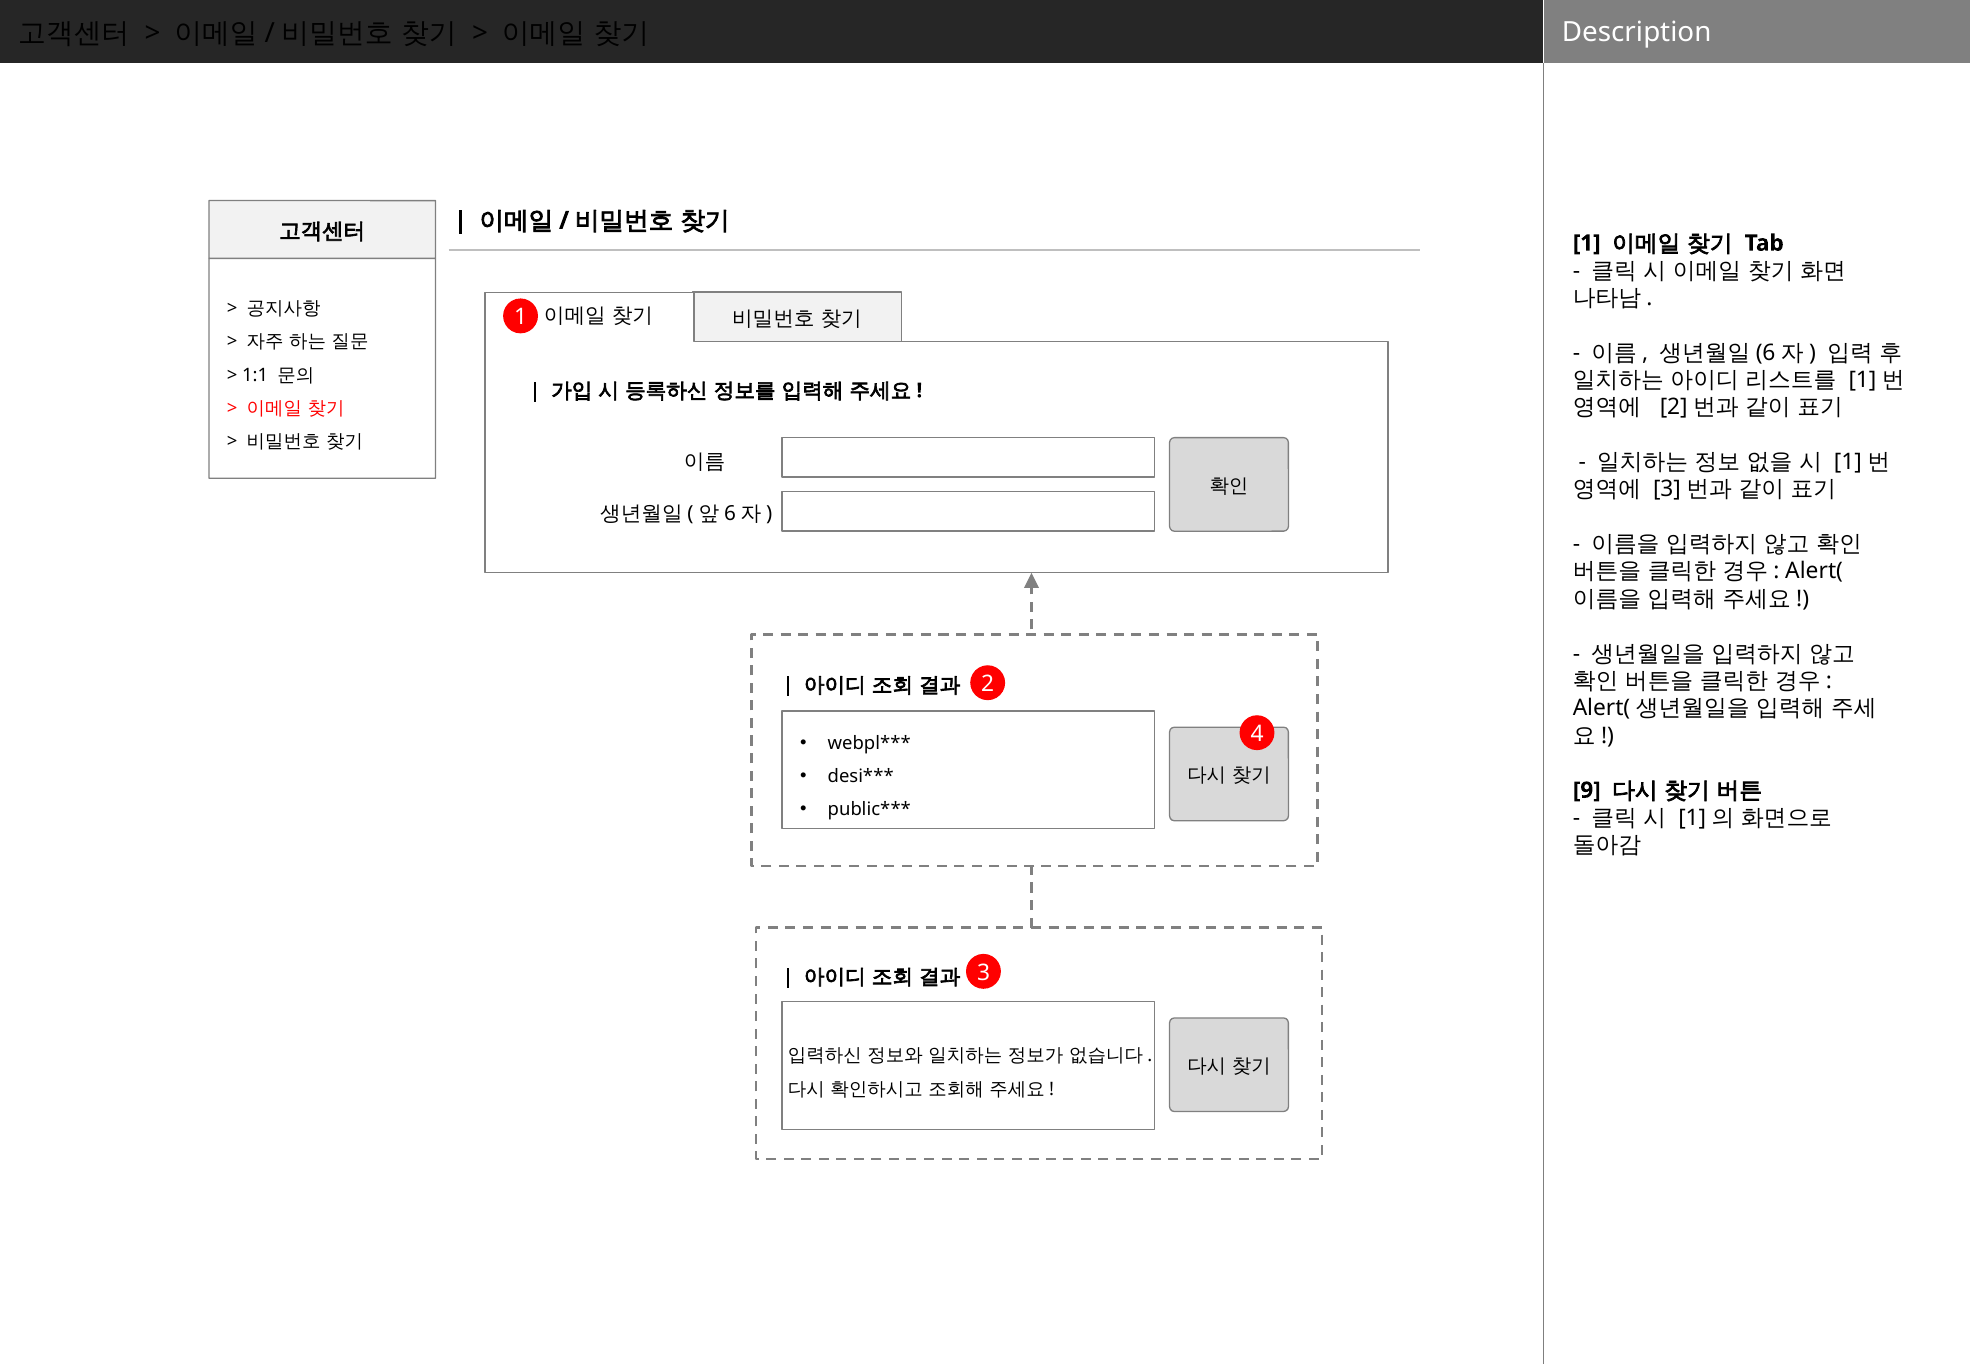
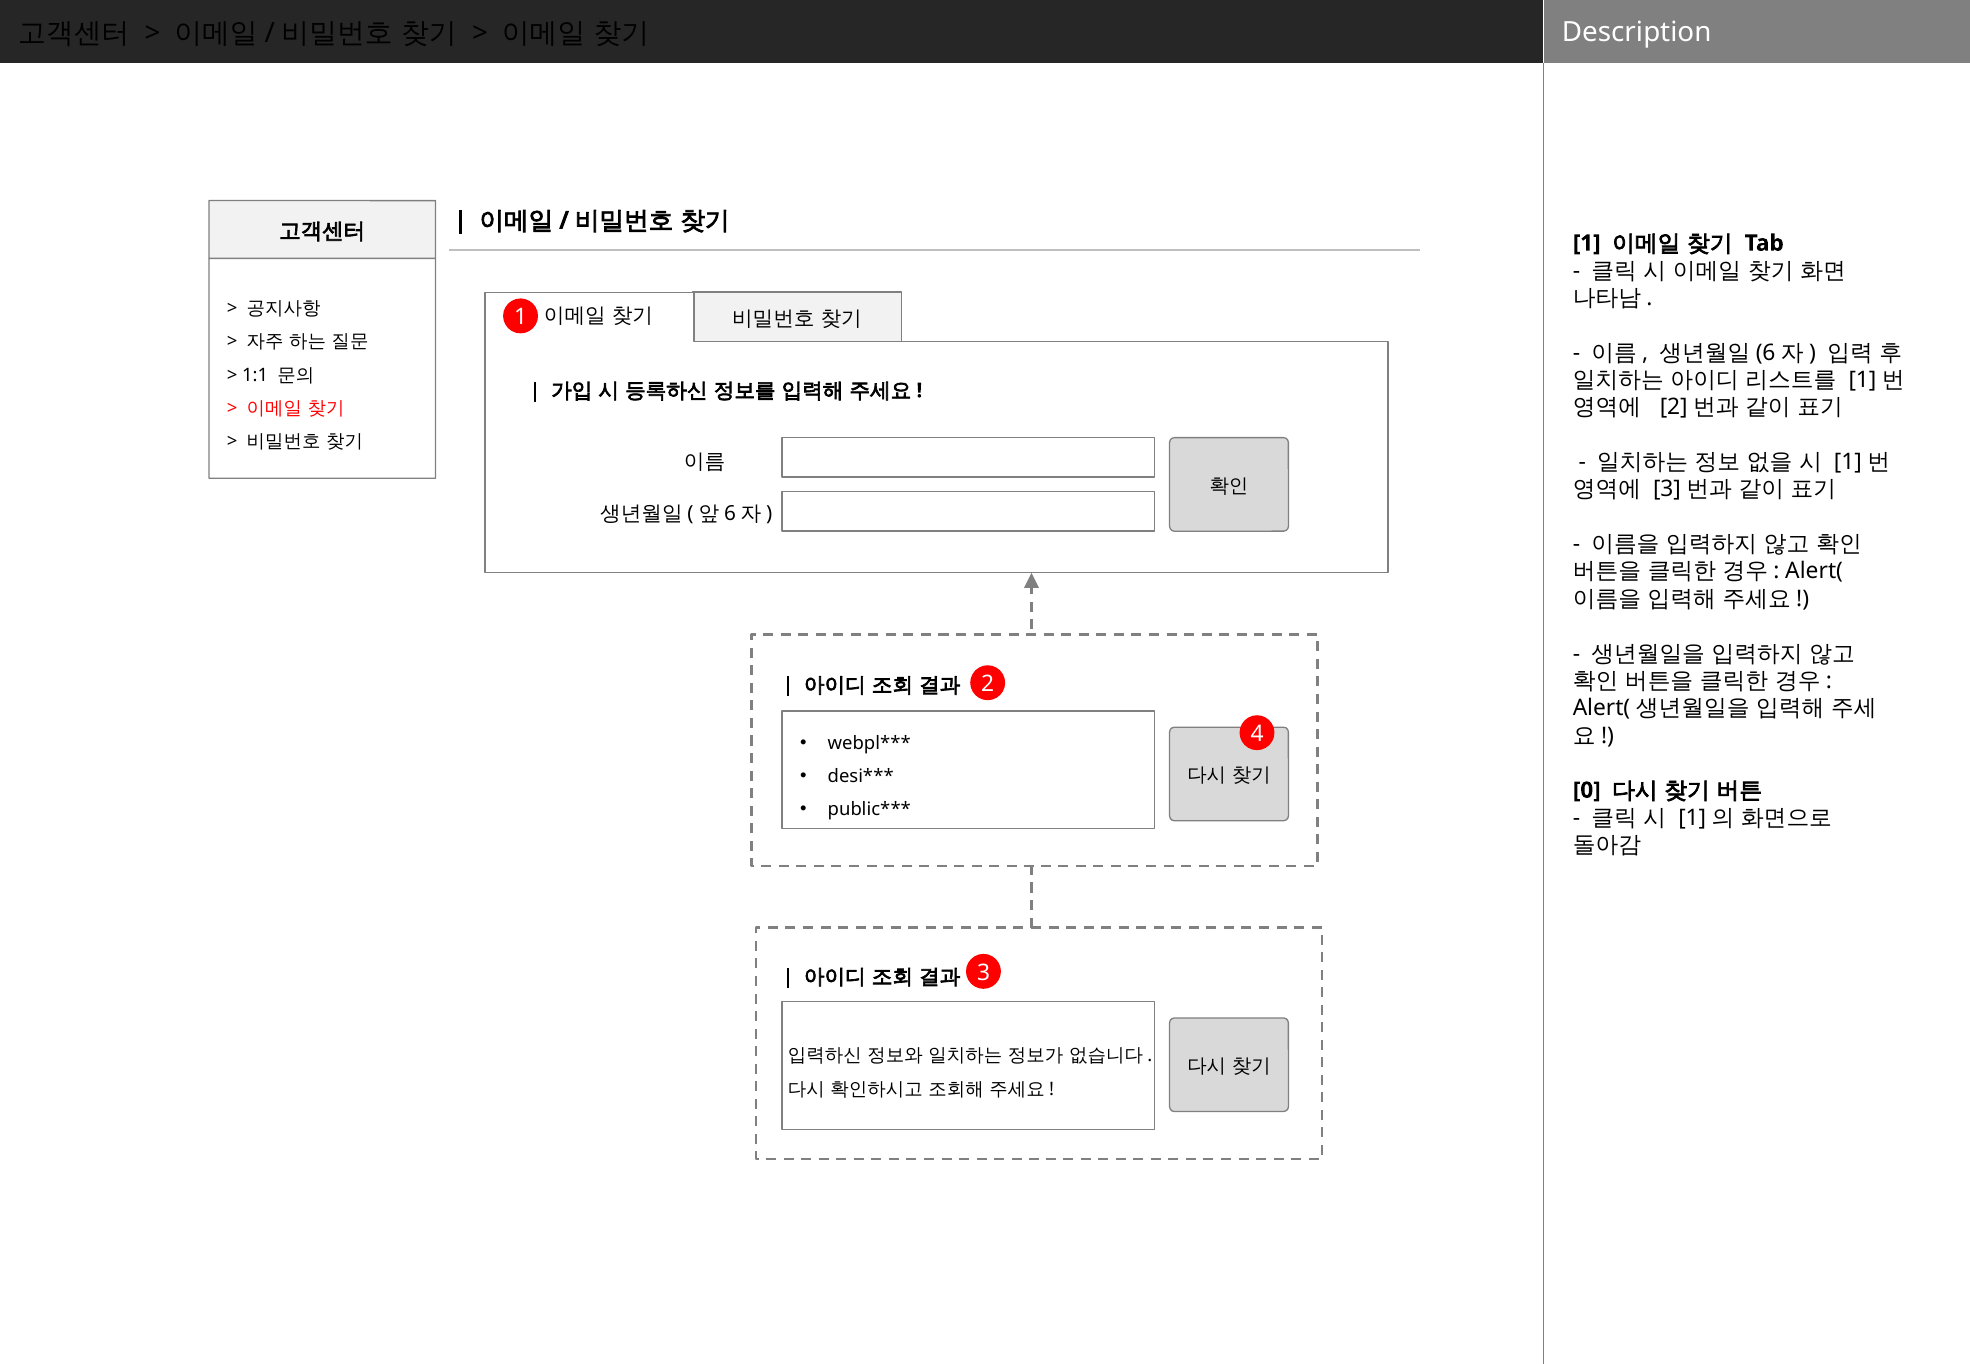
9: 9 -> 0 (1587, 790)
